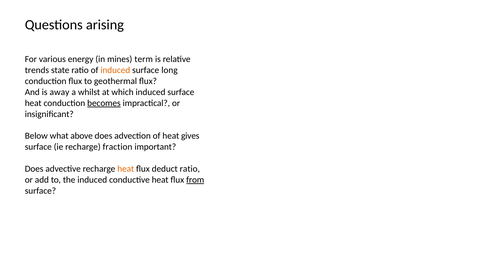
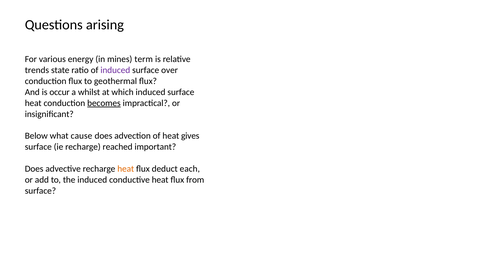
induced colour: orange -> purple (115, 70)
long: long -> over (170, 70)
away: away -> occur (60, 92)
above: above -> cause (81, 136)
fraction: fraction -> reached (118, 147)
deduct ratio: ratio -> each (190, 169)
from underline: present -> none (195, 180)
